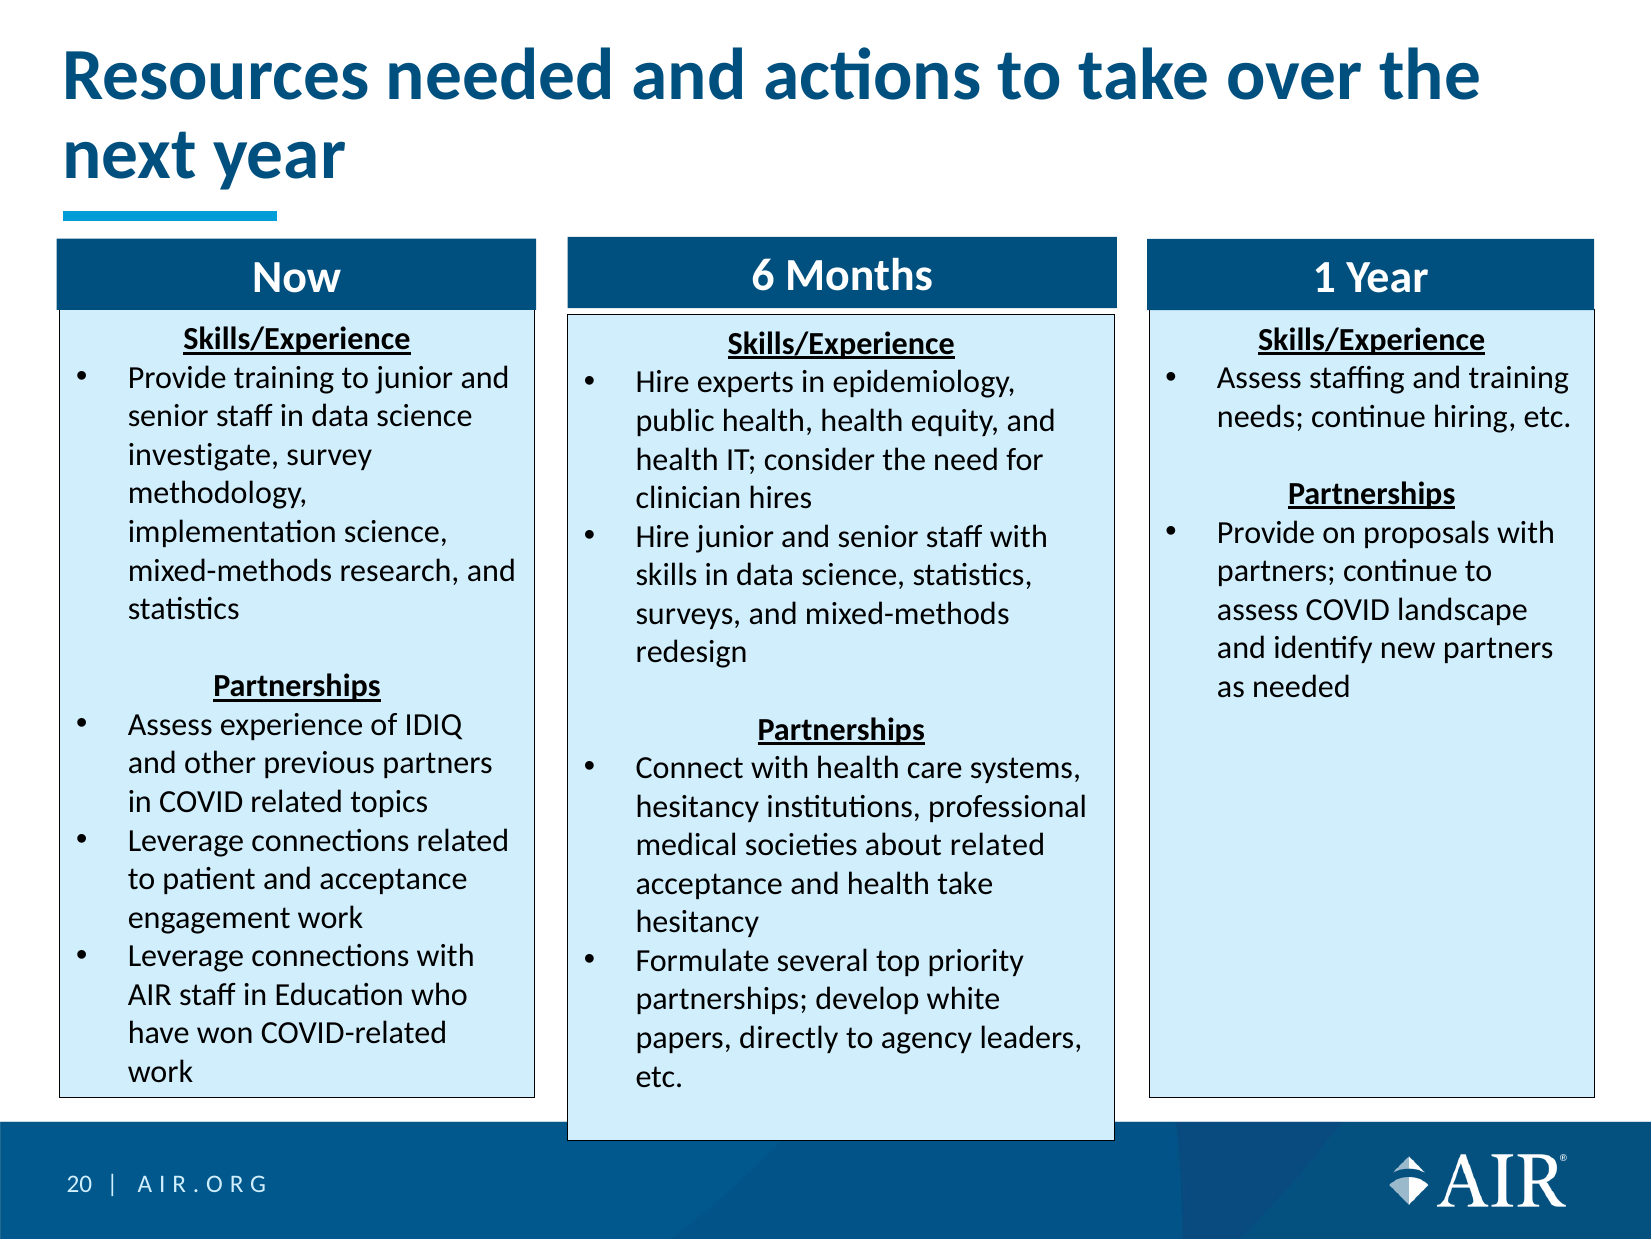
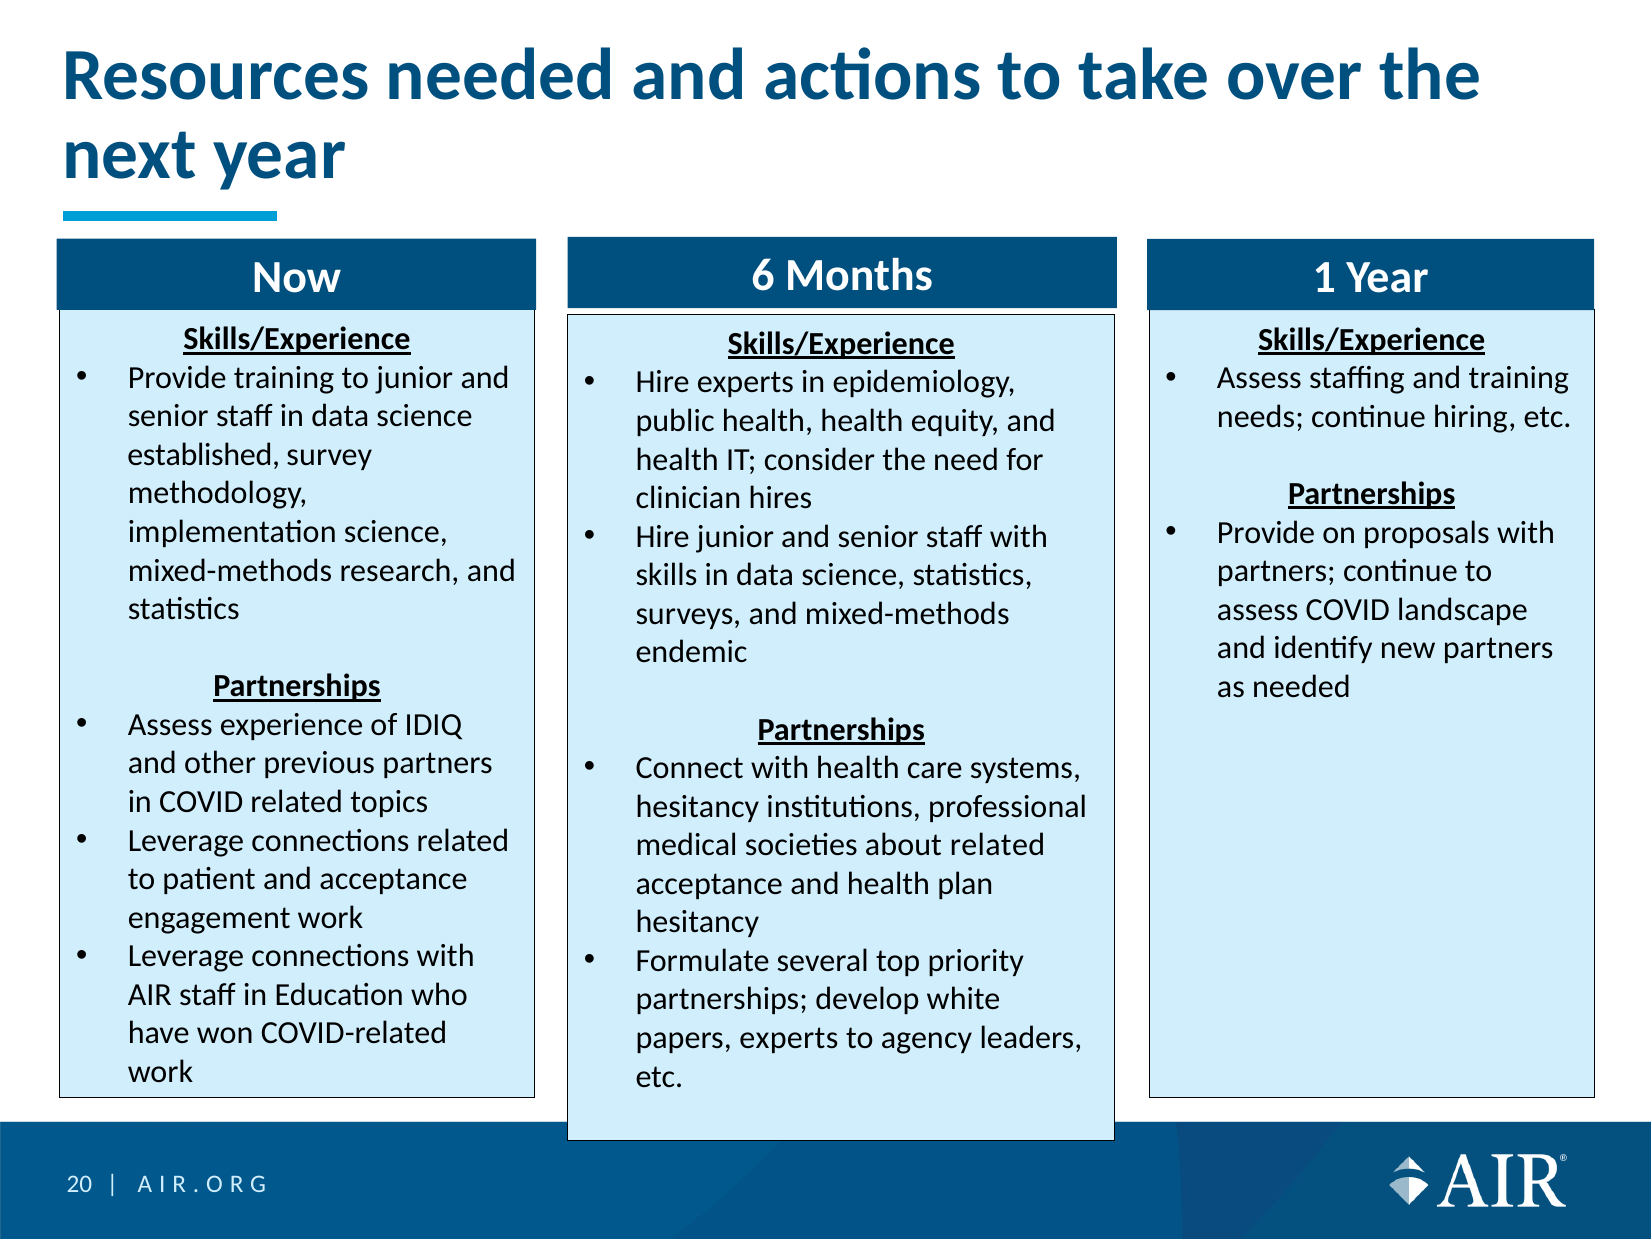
investigate: investigate -> established (204, 455)
redesign: redesign -> endemic (692, 652)
health take: take -> plan (965, 883)
papers directly: directly -> experts (789, 1037)
